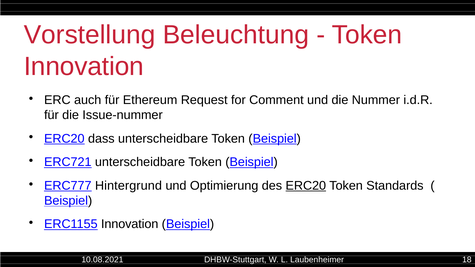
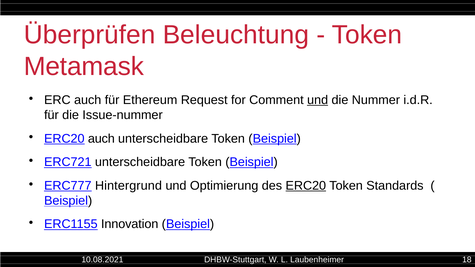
Vorstellung: Vorstellung -> Überprüfen (90, 35)
Innovation: Innovation -> Metamask (84, 67)
und underline: none -> present (318, 100)
ERC20 dass: dass -> auch (101, 139)
